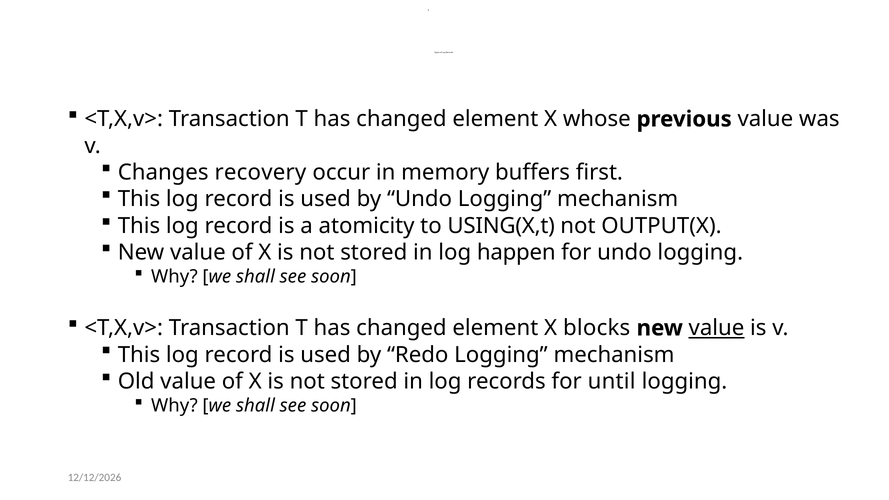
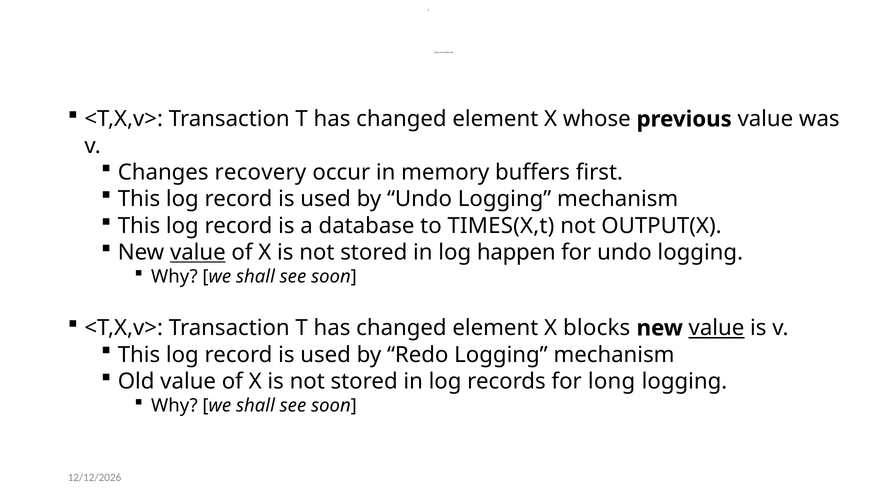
atomicity: atomicity -> database (367, 226)
USING(X,t: USING(X,t -> TIMES(X,t (501, 226)
value underline: none -> present (198, 253)
until: until -> long (612, 381)
